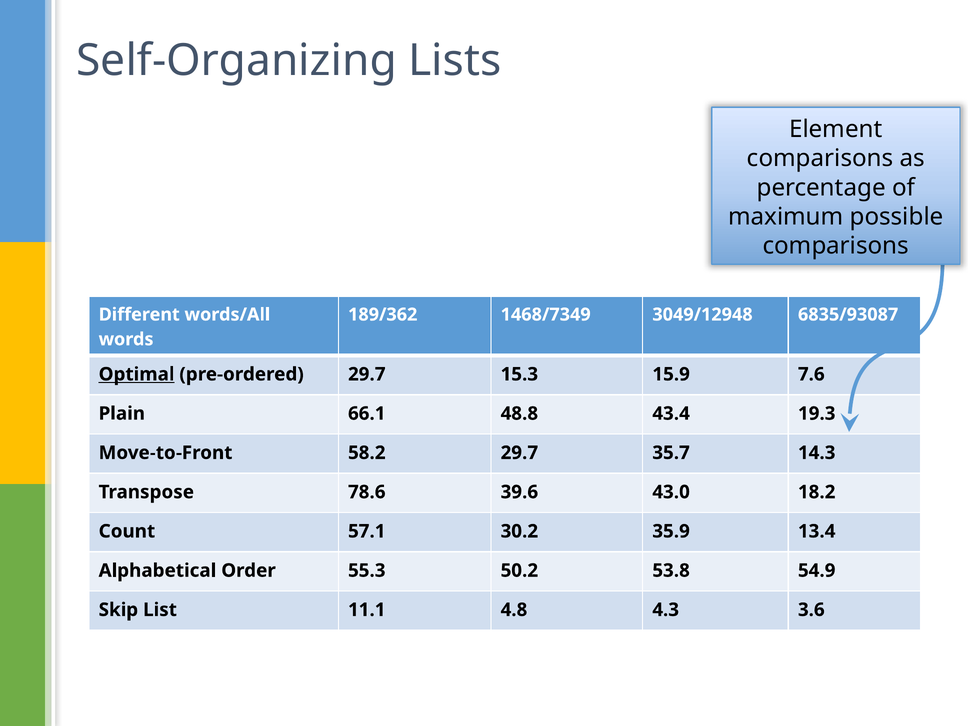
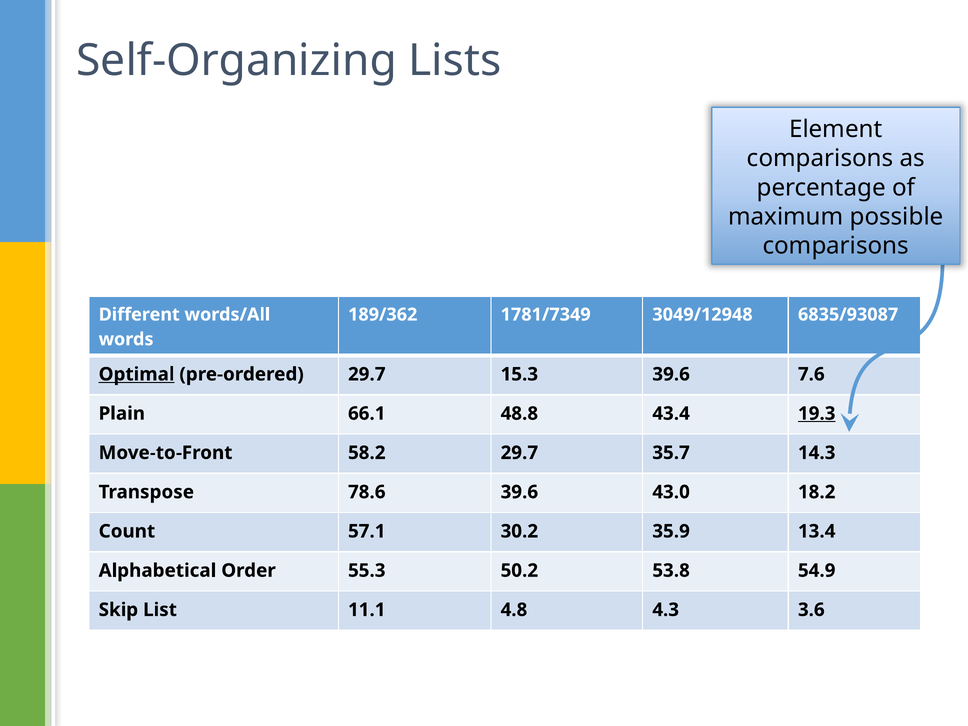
1468/7349: 1468/7349 -> 1781/7349 (546, 315)
15.3 15.9: 15.9 -> 39.6 (671, 374)
19.3 underline: none -> present (817, 414)
